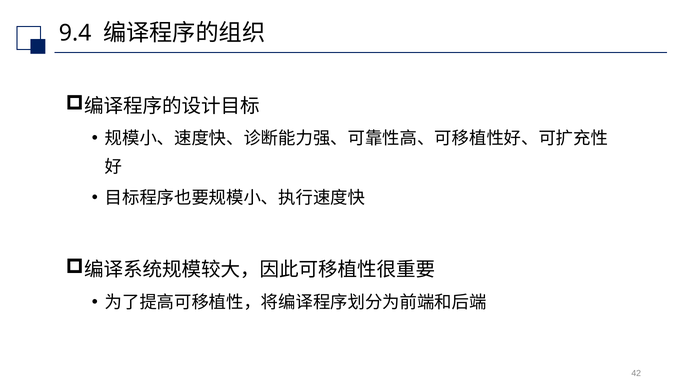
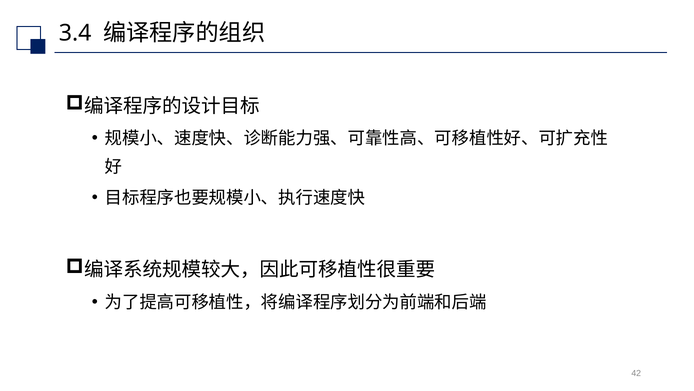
9.4: 9.4 -> 3.4 (75, 33)
